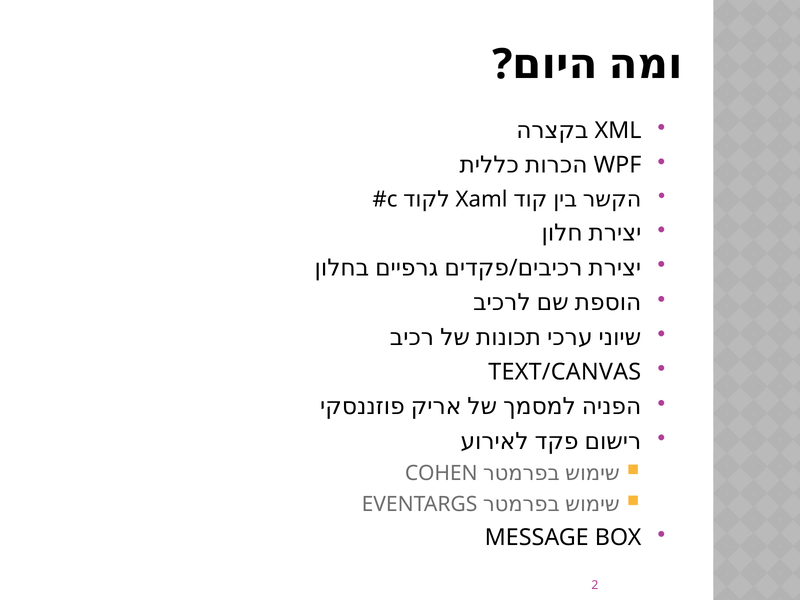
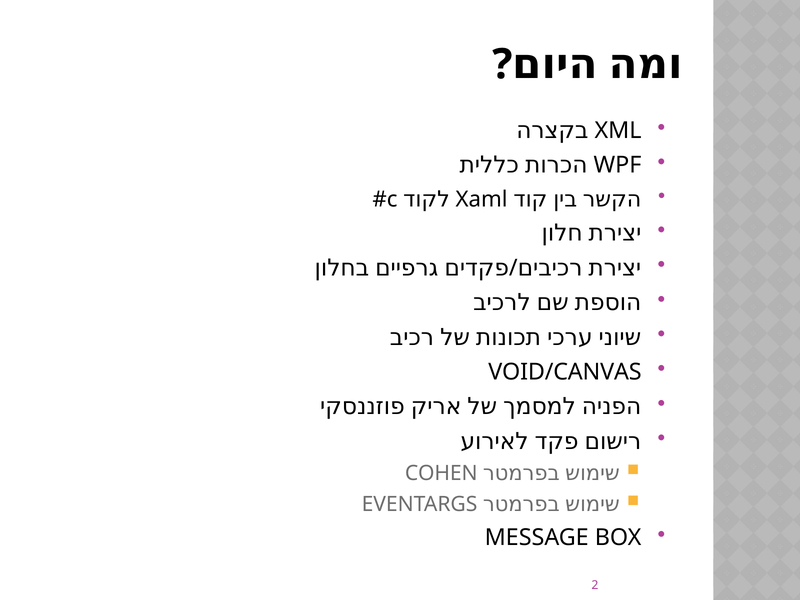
TEXT/CANVAS: TEXT/CANVAS -> VOID/CANVAS (565, 372)
